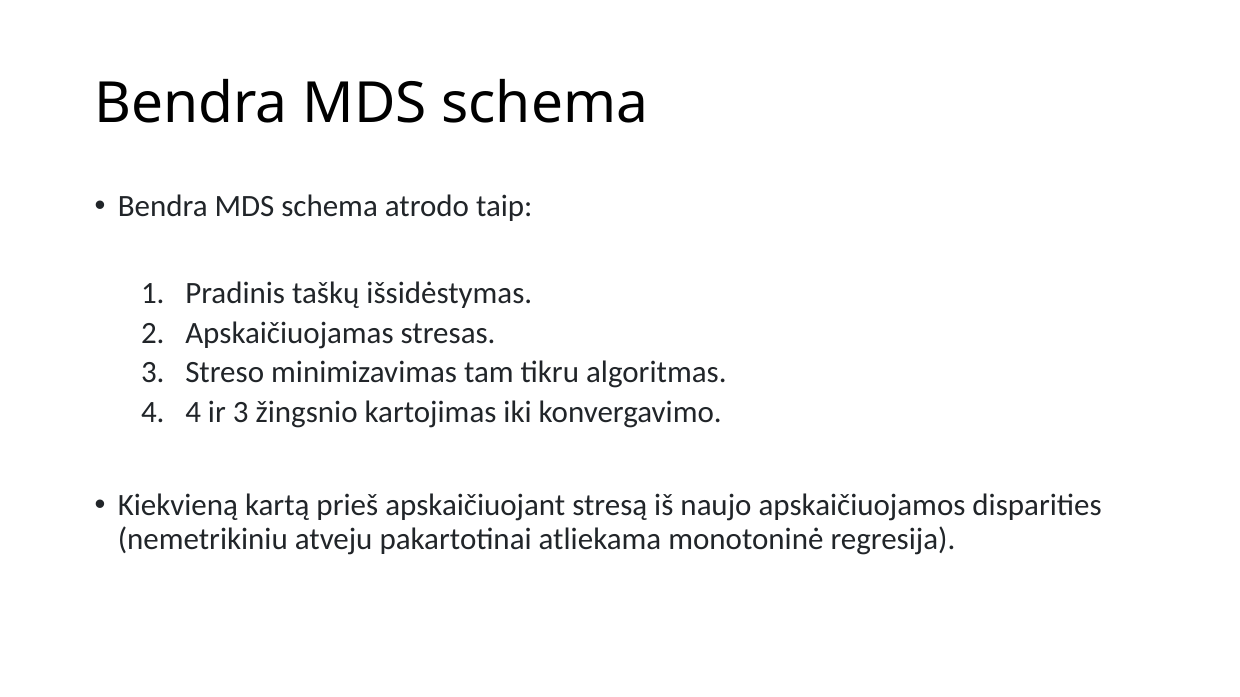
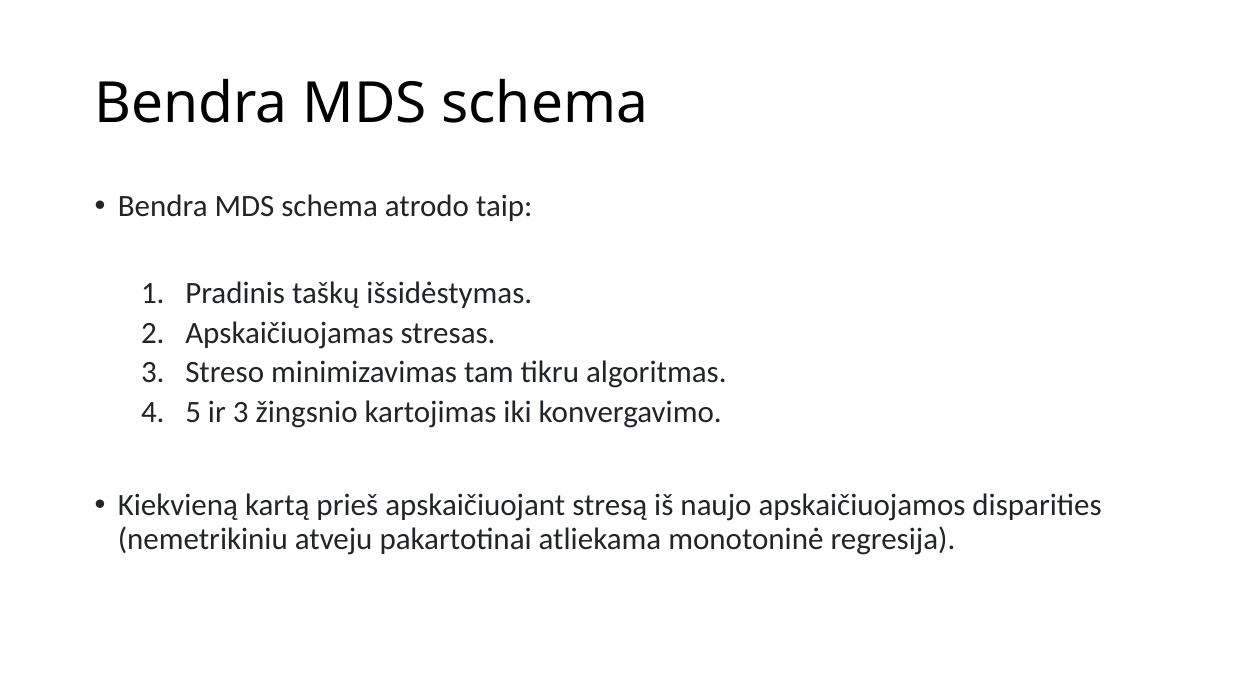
4: 4 -> 5 (193, 413)
